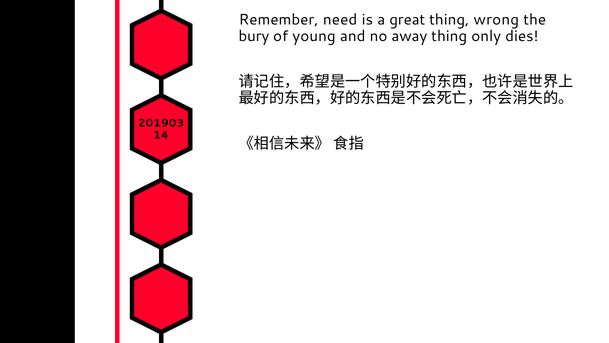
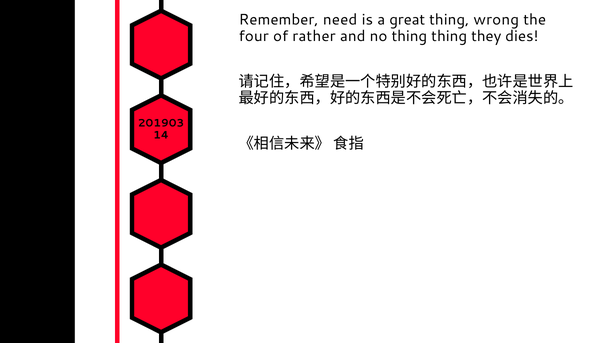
bury: bury -> four (254, 36)
young: young -> rather (314, 36)
no away: away -> thing (409, 36)
only: only -> they (486, 36)
